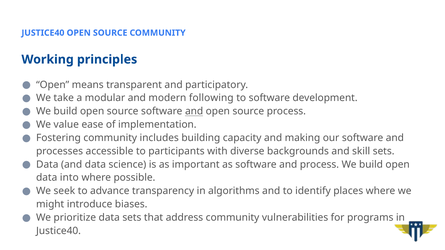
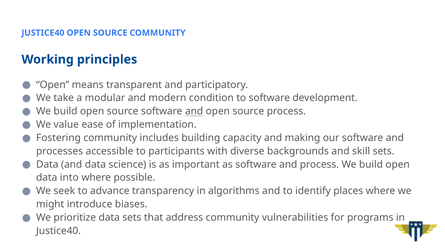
following: following -> condition (211, 98)
